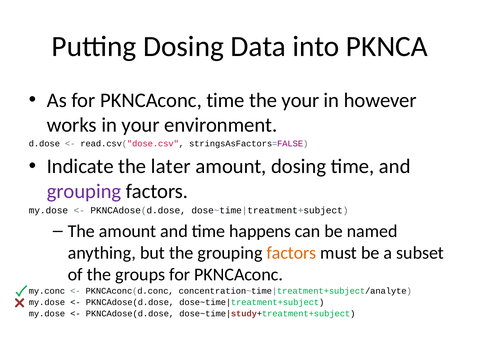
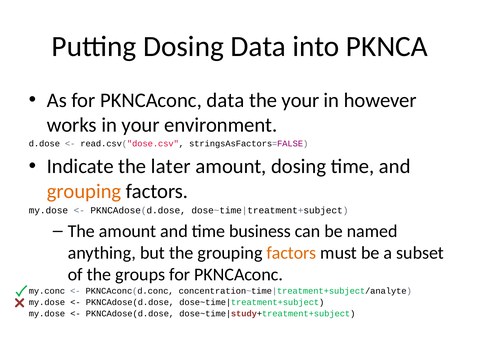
PKNCAconc time: time -> data (225, 100)
grouping colour: purple -> orange (84, 191)
happens: happens -> business (260, 231)
